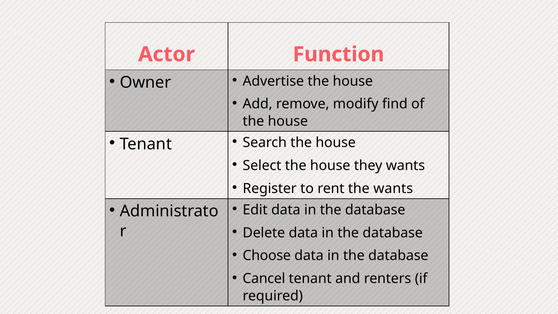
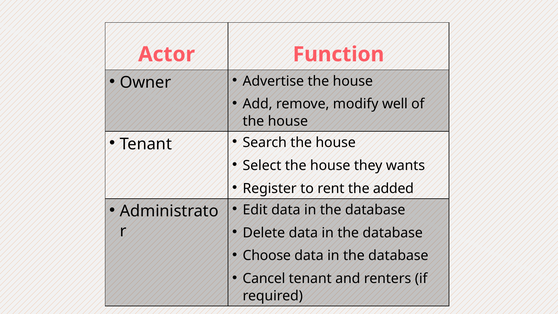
find: find -> well (395, 104)
the wants: wants -> added (393, 188)
